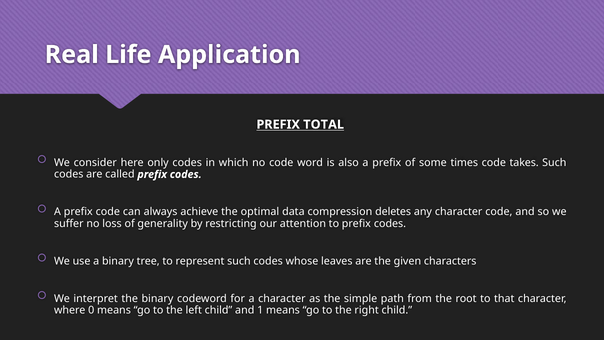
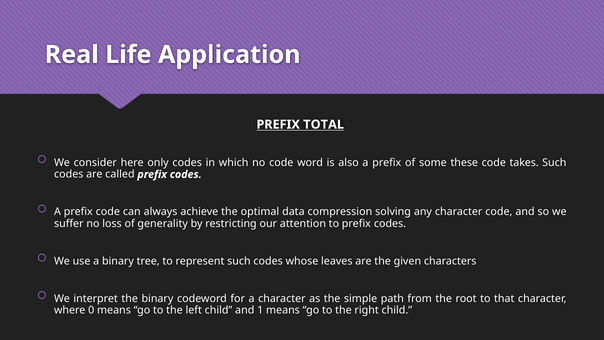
times: times -> these (464, 163)
deletes: deletes -> solving (393, 212)
